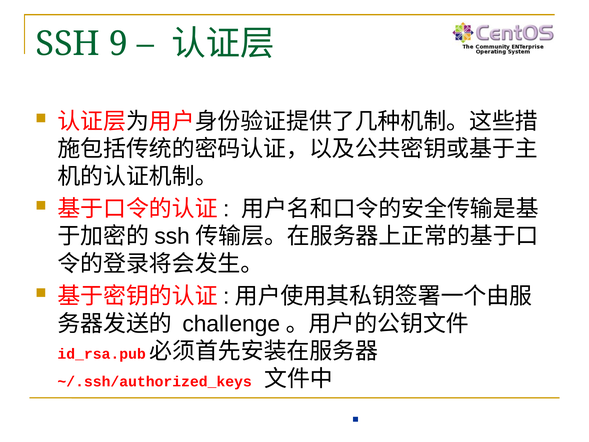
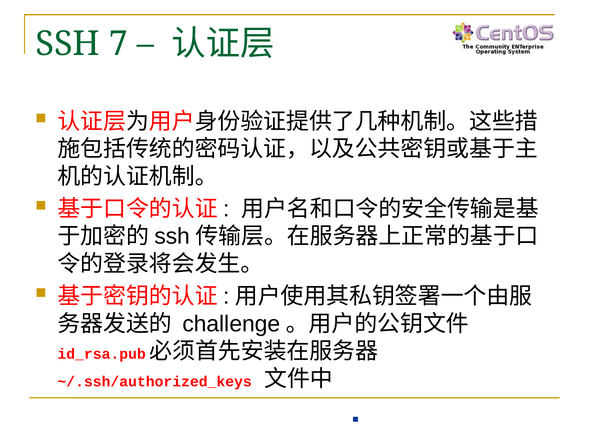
9: 9 -> 7 (118, 44)
